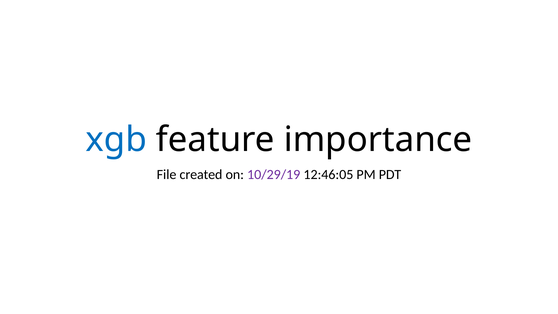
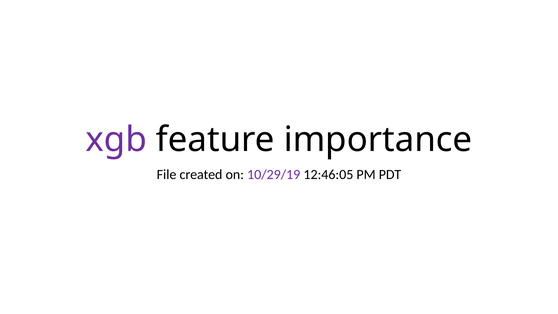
xgb colour: blue -> purple (116, 139)
